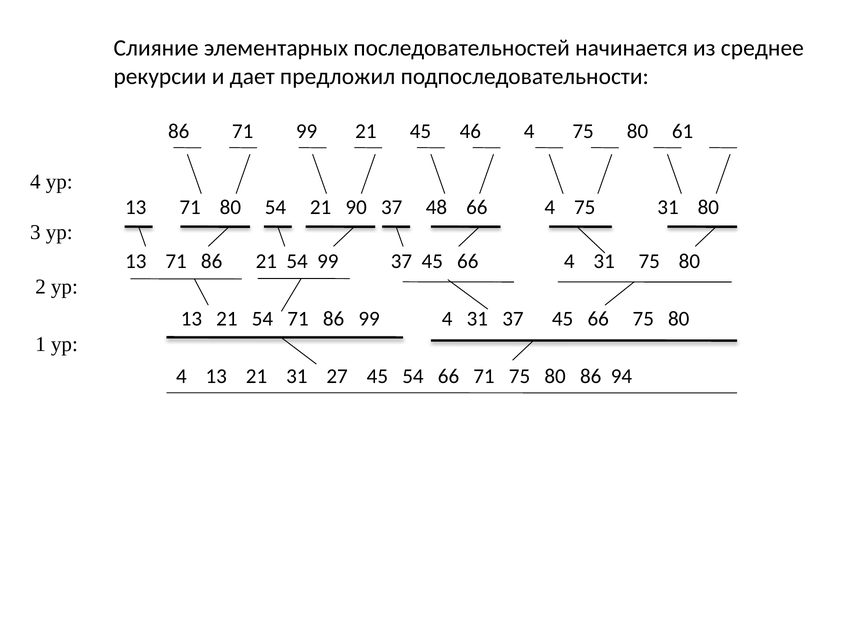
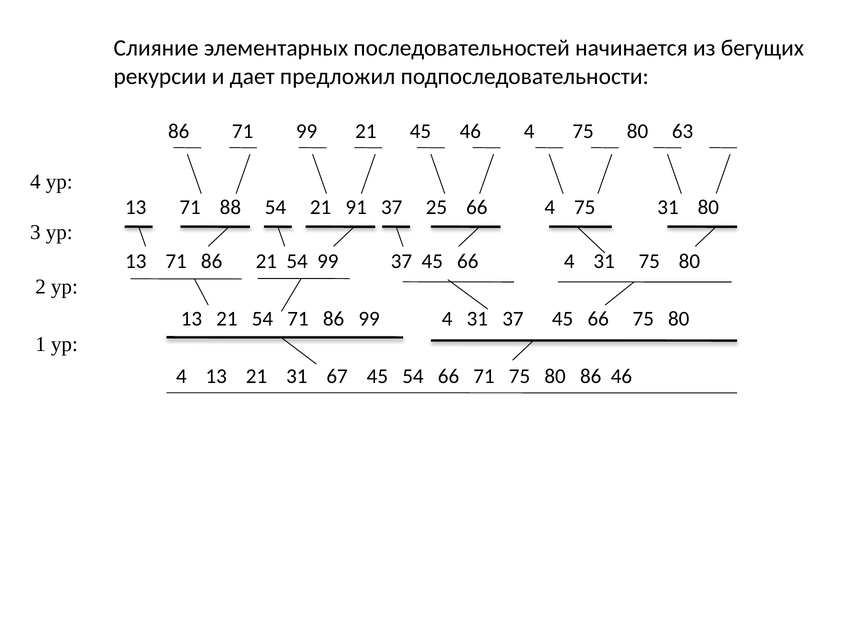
среднее: среднее -> бегущих (762, 48)
61: 61 -> 63 (683, 131)
71 80: 80 -> 88 (230, 207)
90: 90 -> 91 (356, 207)
48: 48 -> 25 (436, 207)
27: 27 -> 67 (337, 376)
86 94: 94 -> 46 (621, 376)
